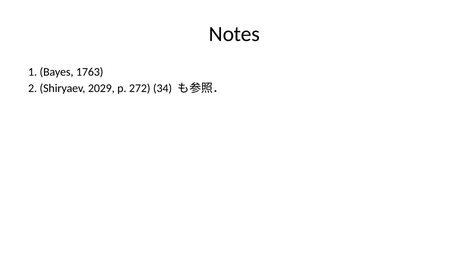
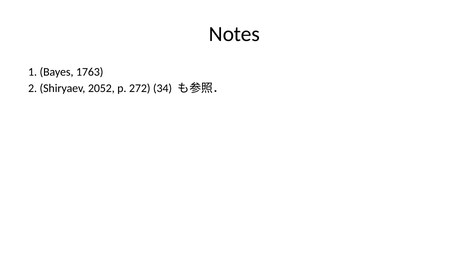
2029: 2029 -> 2052 (101, 88)
